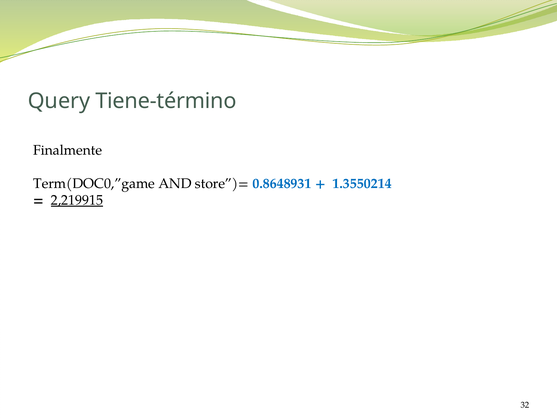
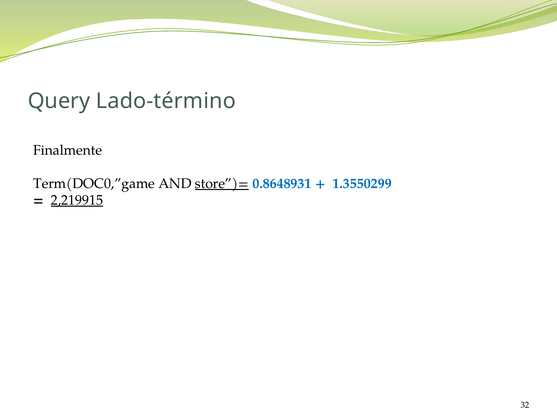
Tiene-término: Tiene-término -> Lado-término (166, 101)
store”)= underline: none -> present (222, 183)
1.3550214: 1.3550214 -> 1.3550299 (362, 183)
